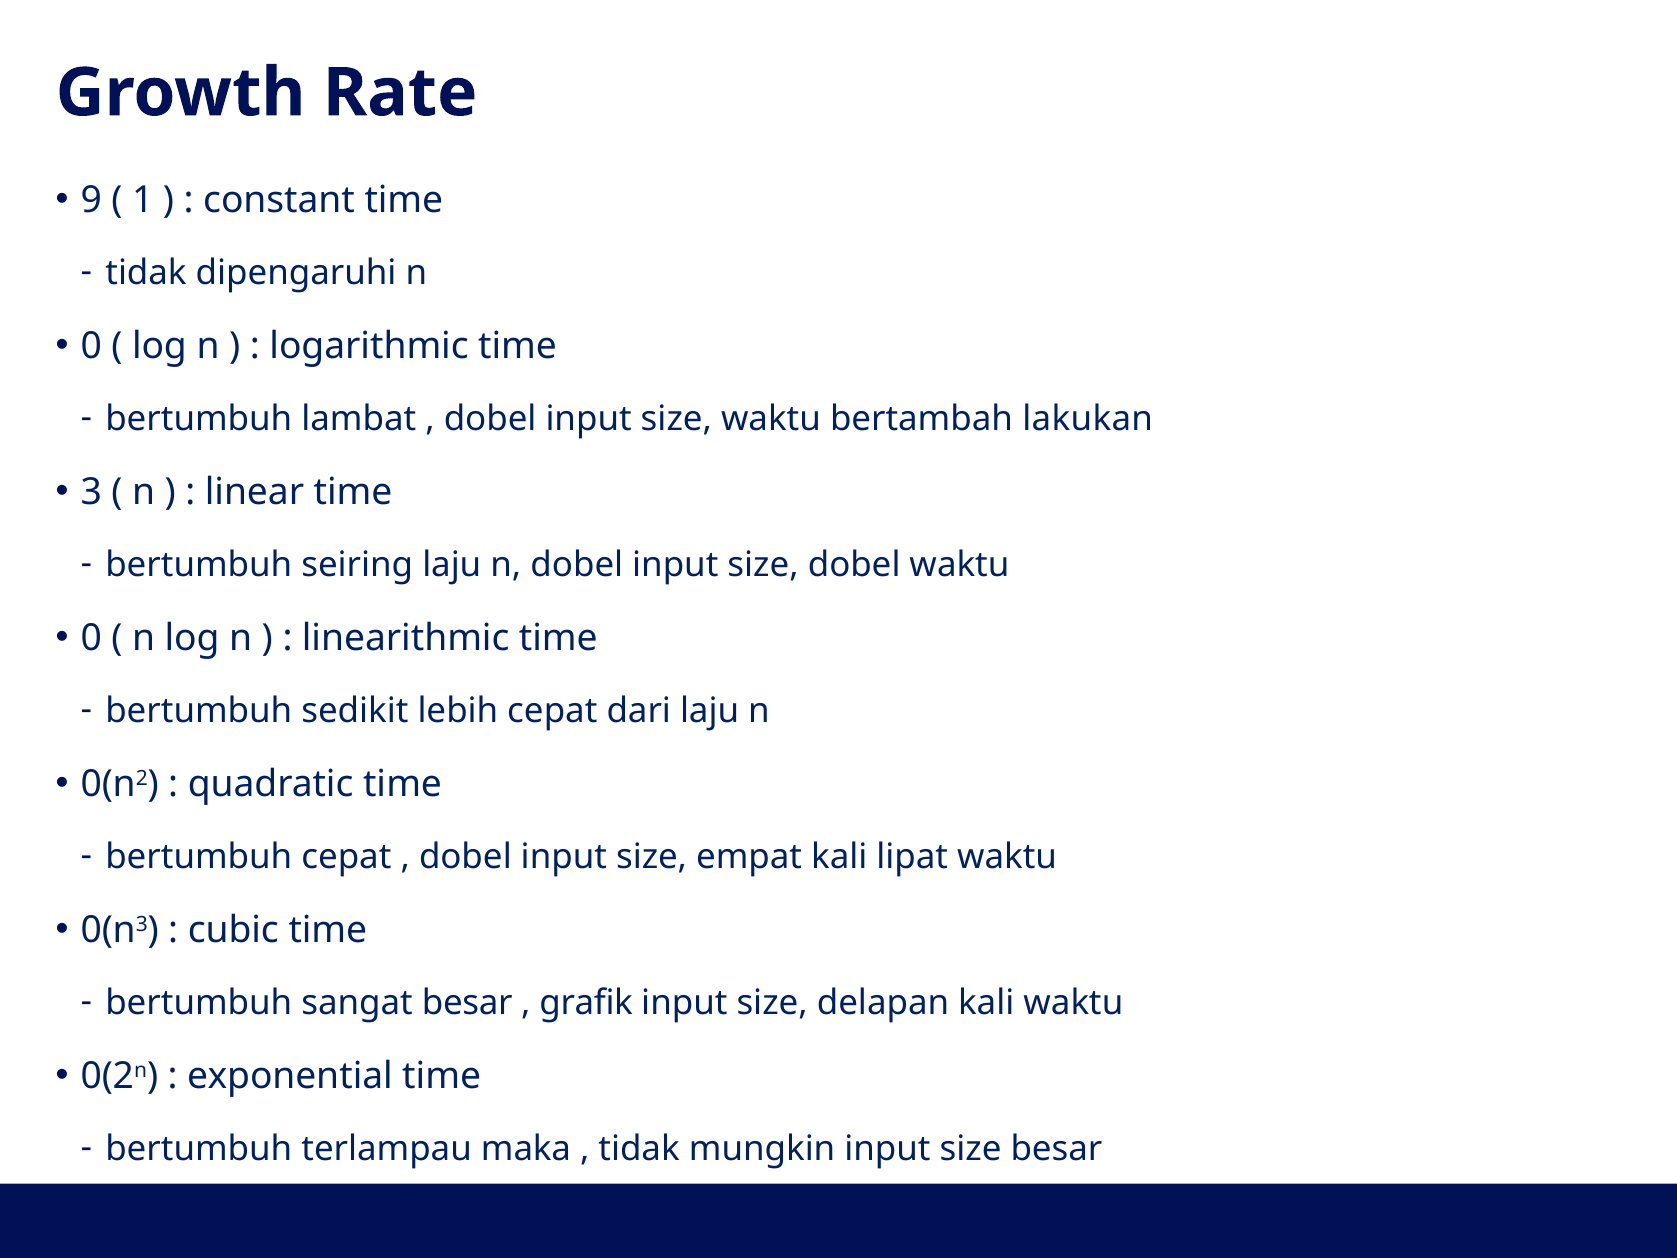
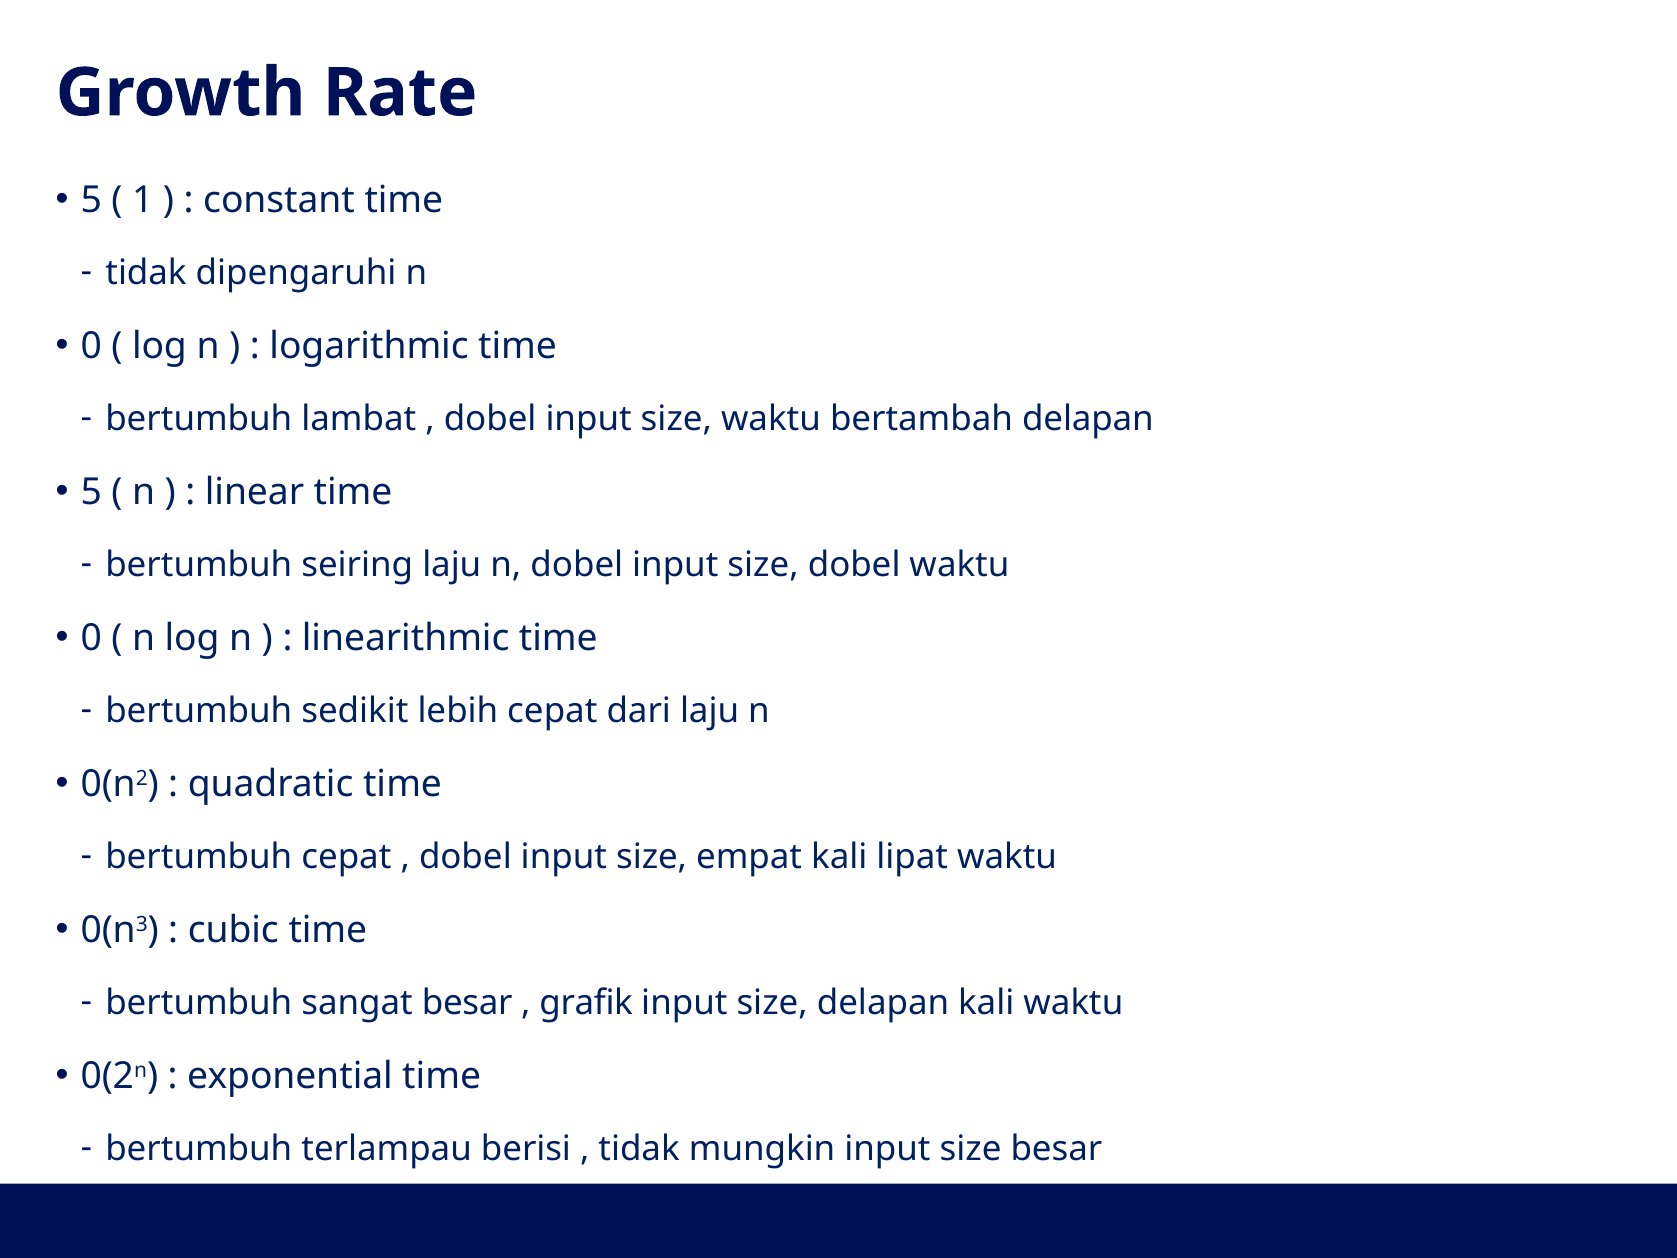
9: 9 -> 5 (91, 201)
bertambah lakukan: lakukan -> delapan (1088, 419)
3: 3 -> 5 (91, 492)
maka: maka -> berisi (526, 1149)
